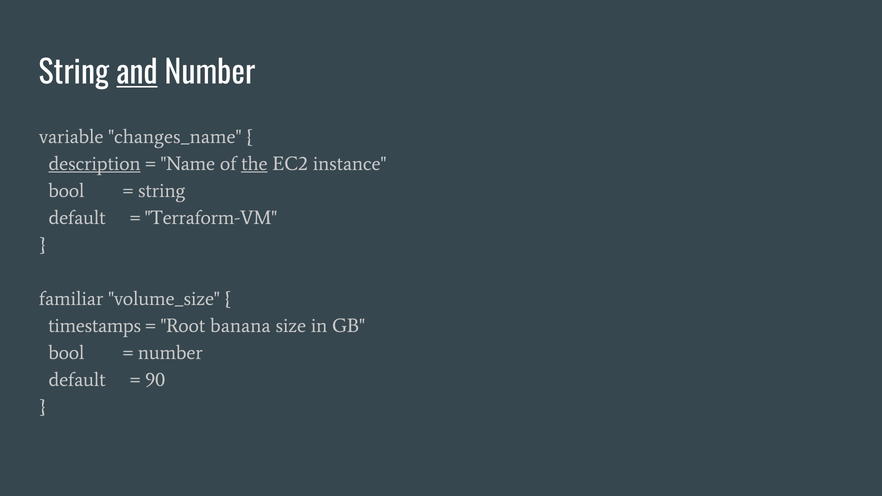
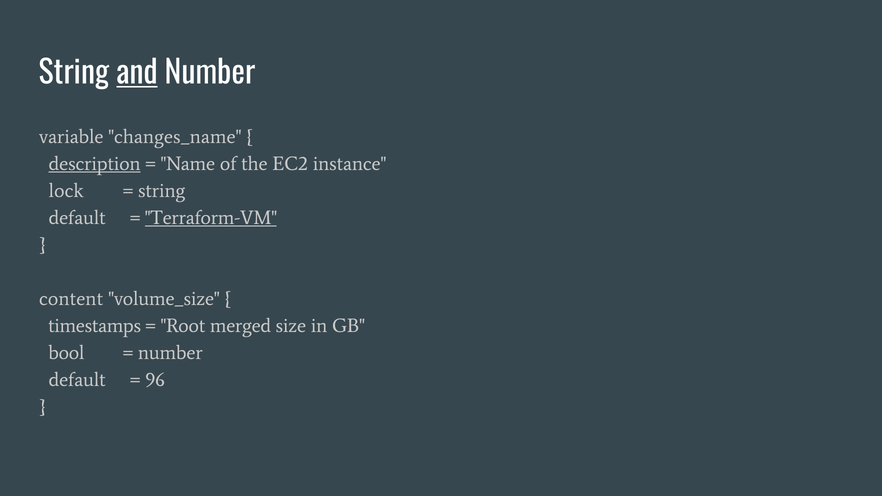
the underline: present -> none (254, 164)
bool: bool -> lock (66, 191)
Terraform-VM underline: none -> present (211, 218)
familiar: familiar -> content (71, 299)
banana: banana -> merged (241, 326)
90: 90 -> 96 (155, 380)
